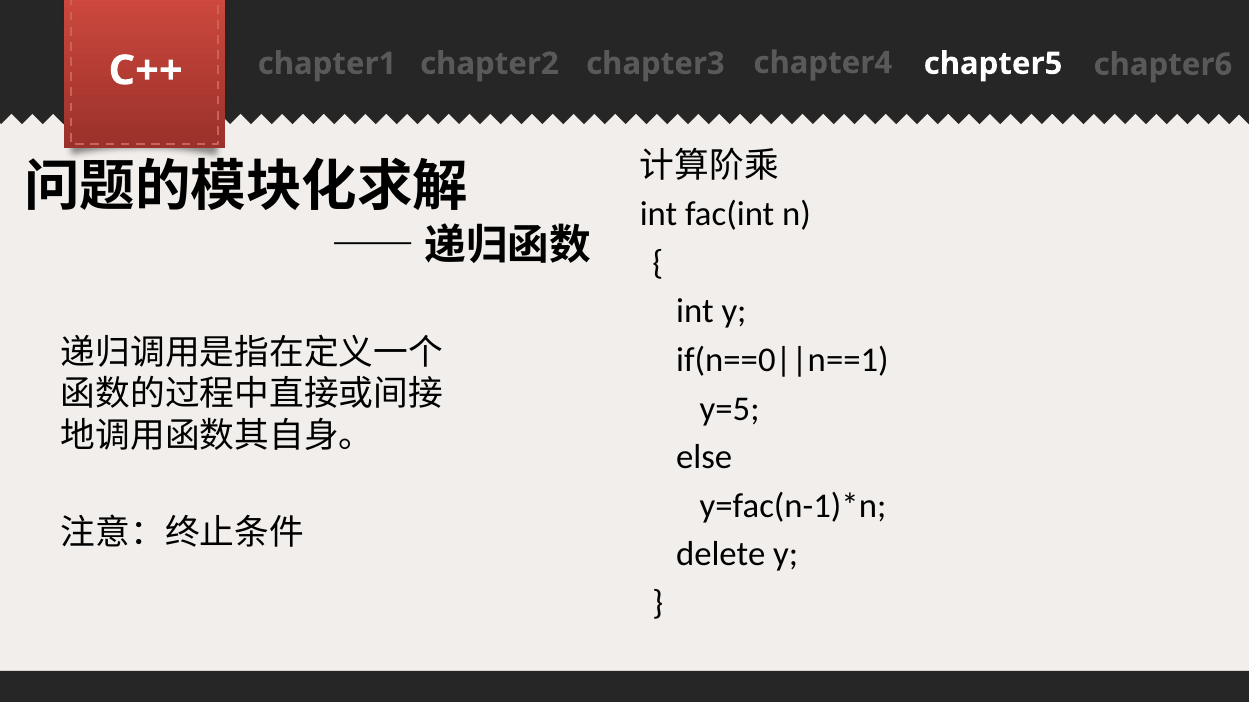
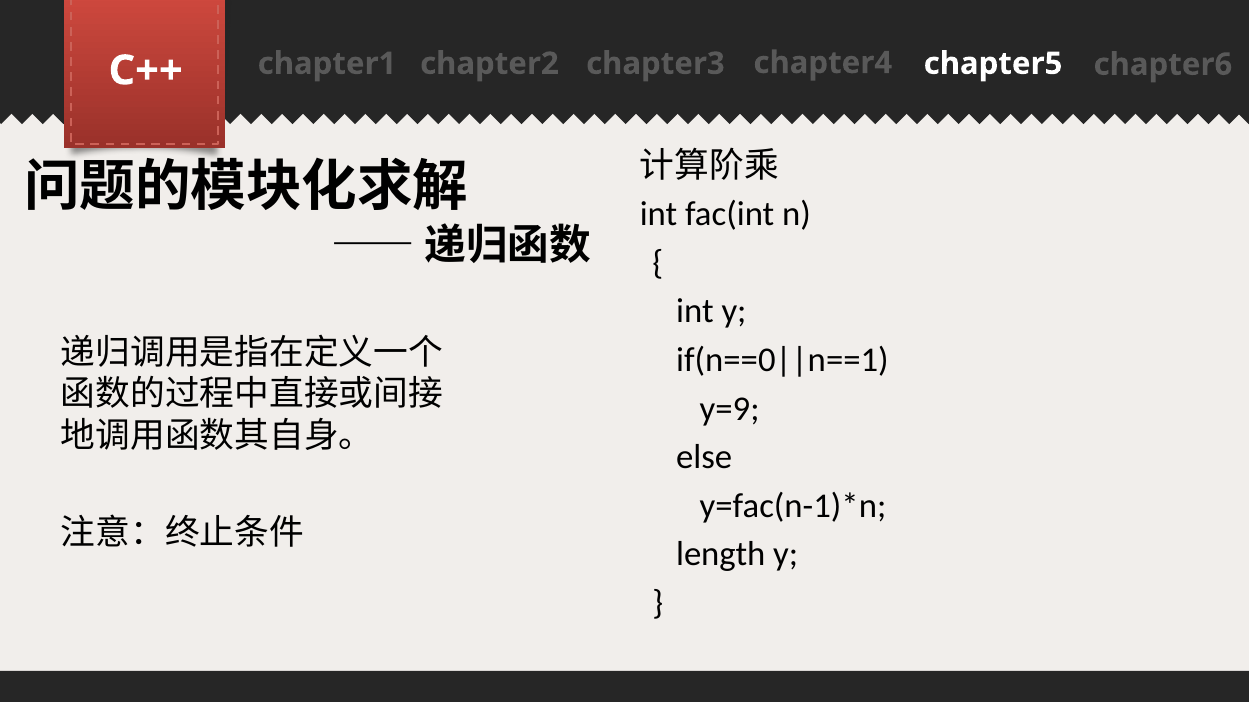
y=5: y=5 -> y=9 (730, 409)
delete: delete -> length (721, 555)
